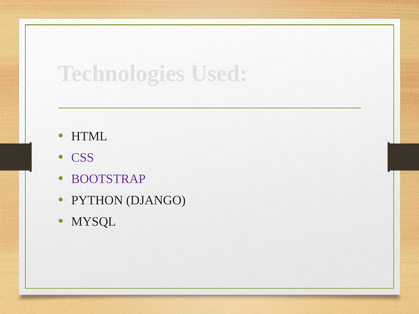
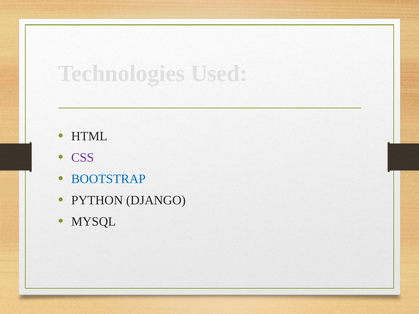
BOOTSTRAP colour: purple -> blue (108, 179)
